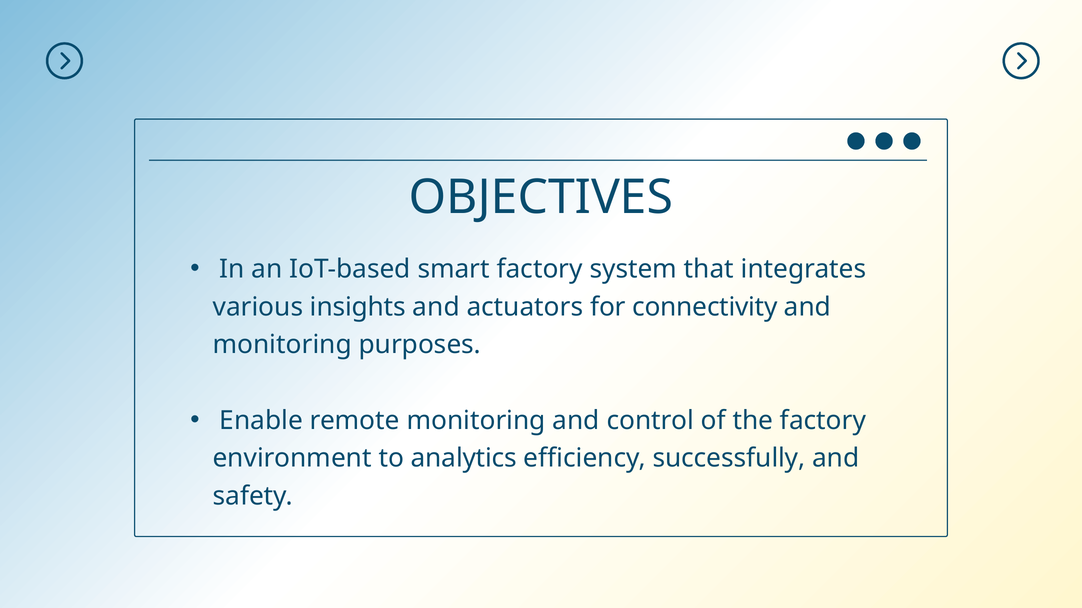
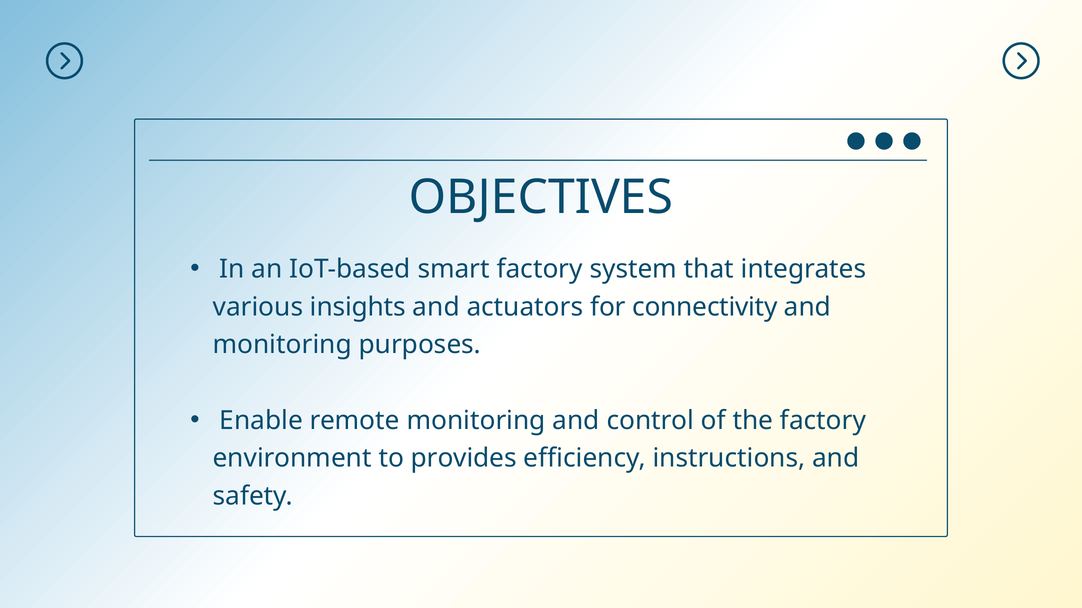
analytics: analytics -> provides (464, 459)
successfully: successfully -> instructions (729, 459)
